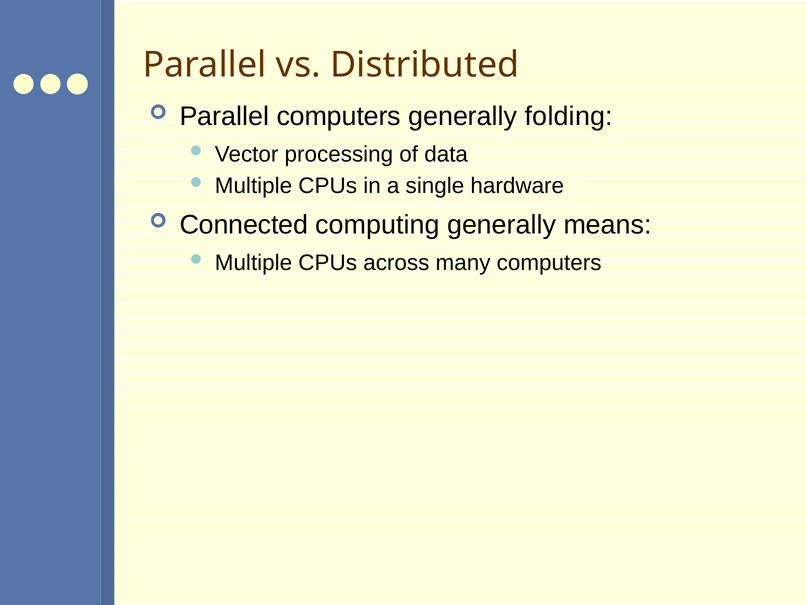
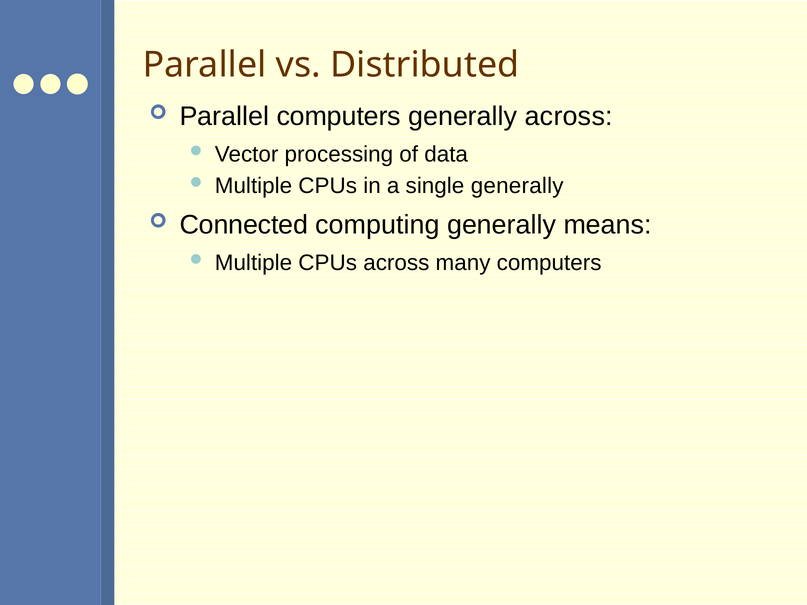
generally folding: folding -> across (569, 116)
single hardware: hardware -> generally (517, 186)
